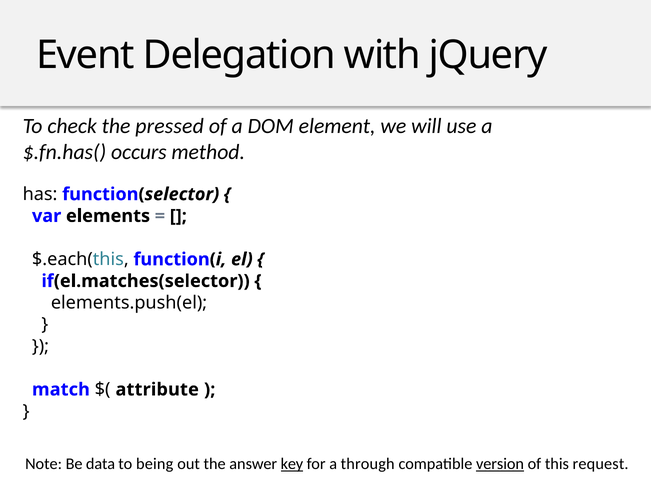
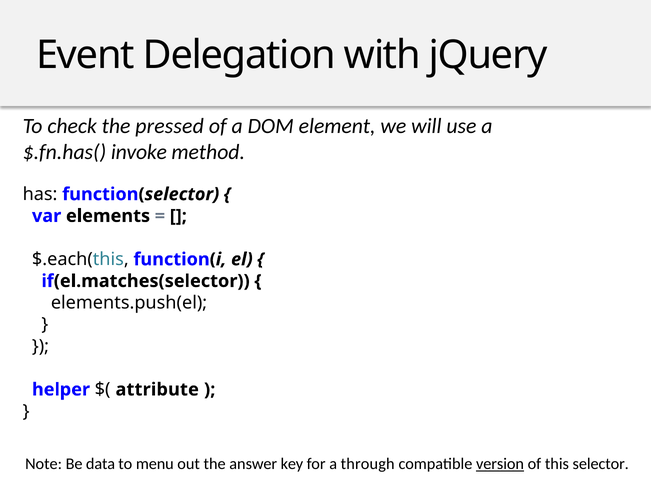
occurs: occurs -> invoke (139, 152)
match: match -> helper (61, 390)
being: being -> menu (155, 464)
key underline: present -> none (292, 464)
request: request -> selector (601, 464)
